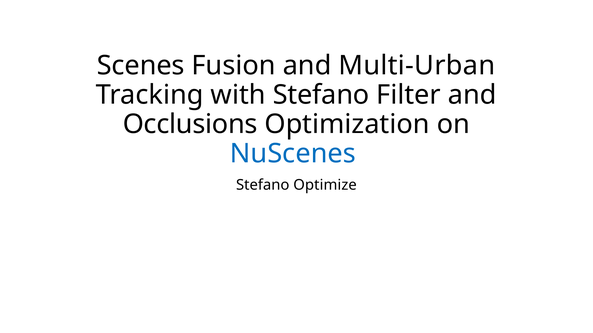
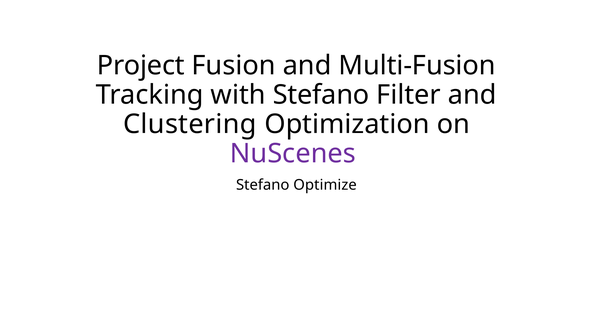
Scenes: Scenes -> Project (141, 66)
Multi-Urban: Multi-Urban -> Multi-Fusion (417, 66)
Occlusions: Occlusions -> Clustering (190, 124)
NuScenes colour: blue -> purple (293, 154)
